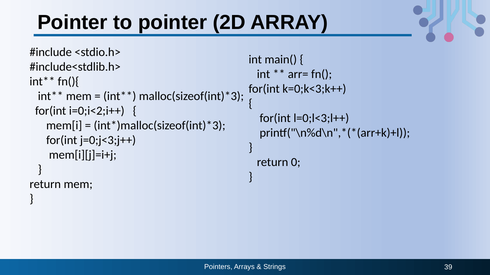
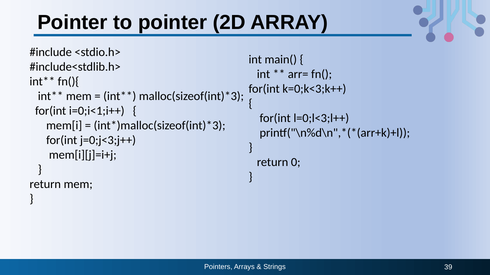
i=0;i<2;i++: i=0;i<2;i++ -> i=0;i<1;i++ (97, 111)
